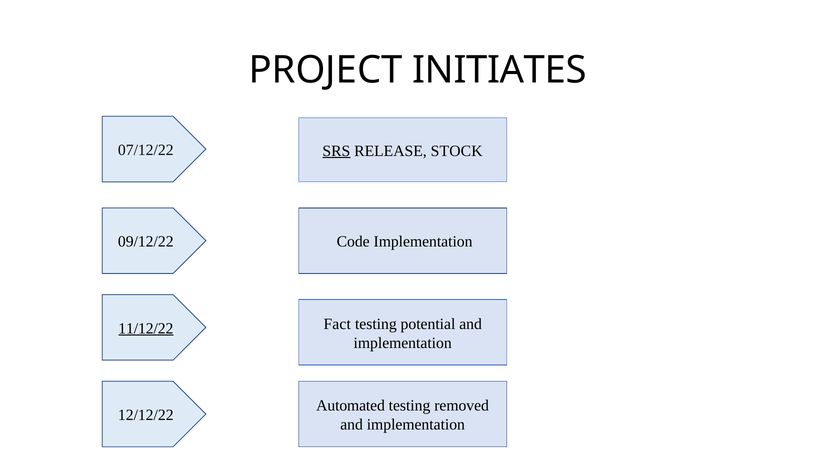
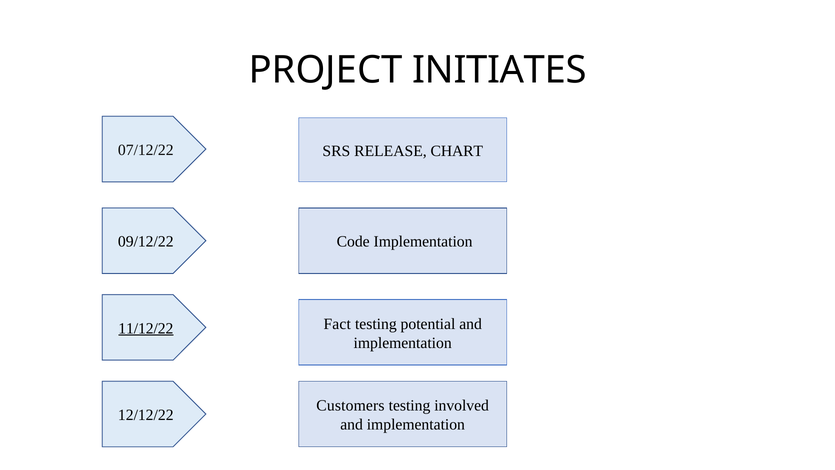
SRS underline: present -> none (336, 151)
STOCK: STOCK -> CHART (457, 151)
Automated: Automated -> Customers (350, 405)
removed: removed -> involved (462, 405)
